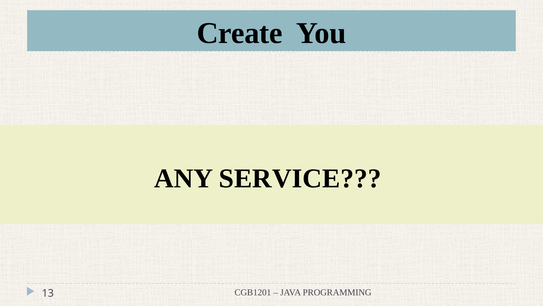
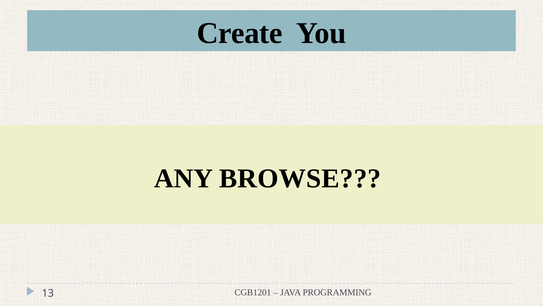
SERVICE: SERVICE -> BROWSE (300, 178)
